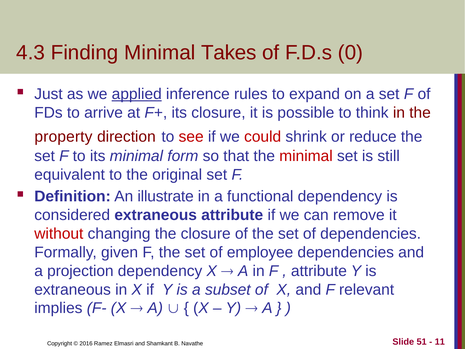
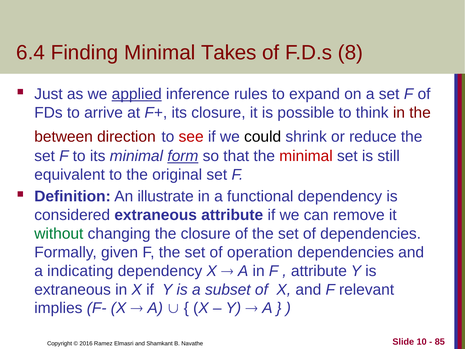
4.3: 4.3 -> 6.4 (31, 53)
0: 0 -> 8 (351, 53)
property: property -> between (64, 136)
could colour: red -> black (263, 136)
form underline: none -> present (183, 156)
without colour: red -> green (59, 234)
employee: employee -> operation (260, 252)
projection: projection -> indicating (80, 271)
51: 51 -> 10 (422, 342)
11: 11 -> 85 (440, 342)
